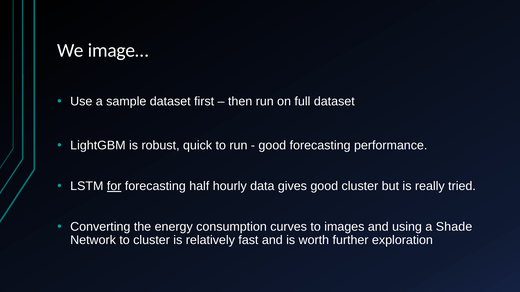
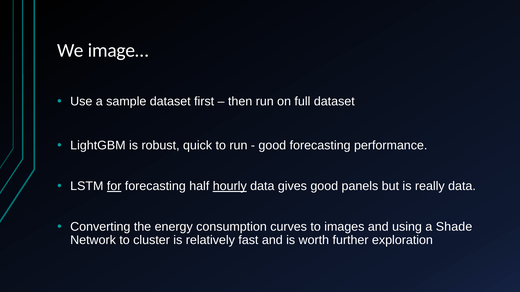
hourly underline: none -> present (230, 187)
good cluster: cluster -> panels (360, 187)
really tried: tried -> data (462, 187)
